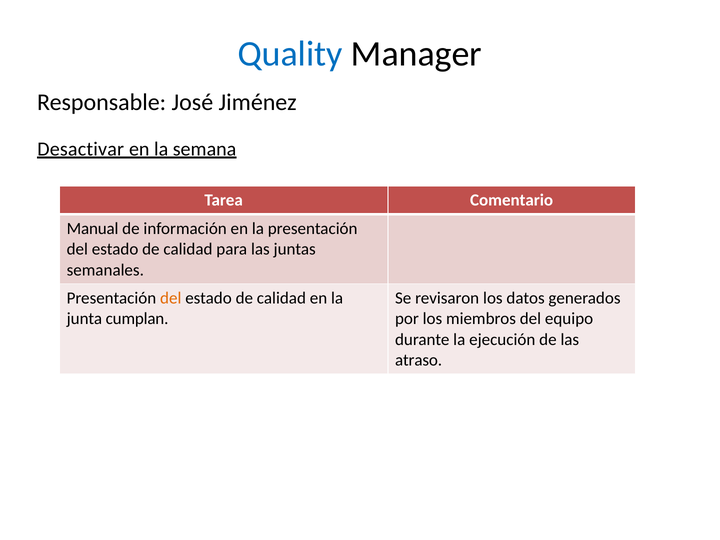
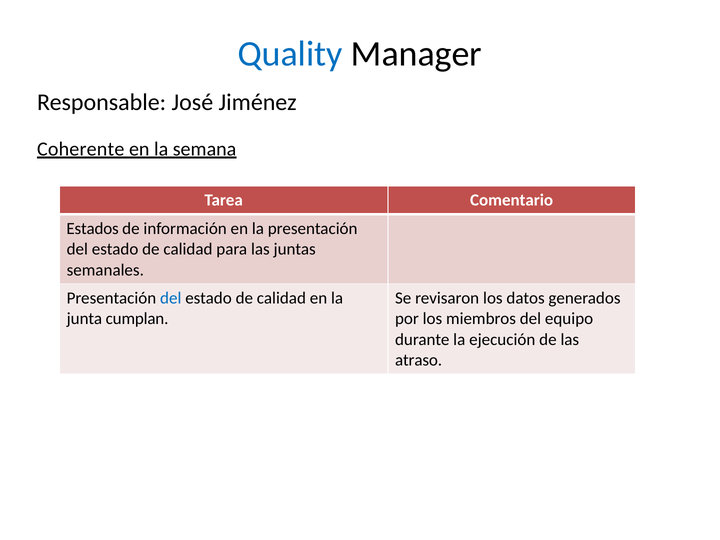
Desactivar: Desactivar -> Coherente (81, 149)
Manual: Manual -> Estados (93, 228)
del colour: orange -> blue (171, 298)
